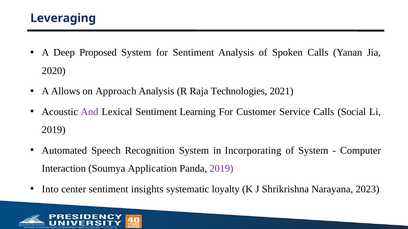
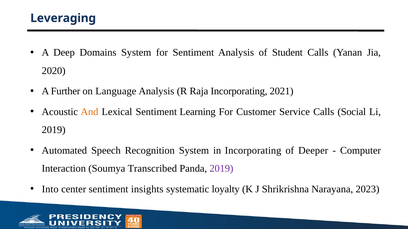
Proposed: Proposed -> Domains (98, 53)
Spoken: Spoken -> Student (287, 53)
Allows: Allows -> Further (66, 91)
Approach: Approach -> Language (116, 91)
Raja Technologies: Technologies -> Incorporating (239, 91)
And colour: purple -> orange (90, 112)
of System: System -> Deeper (313, 151)
Application: Application -> Transcribed (152, 169)
